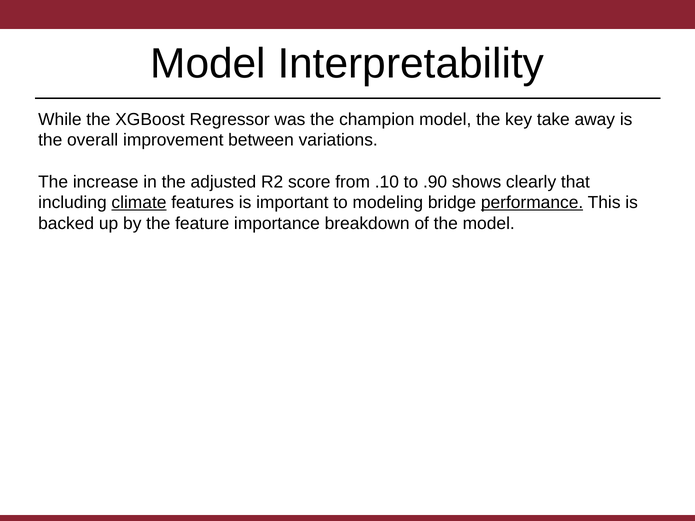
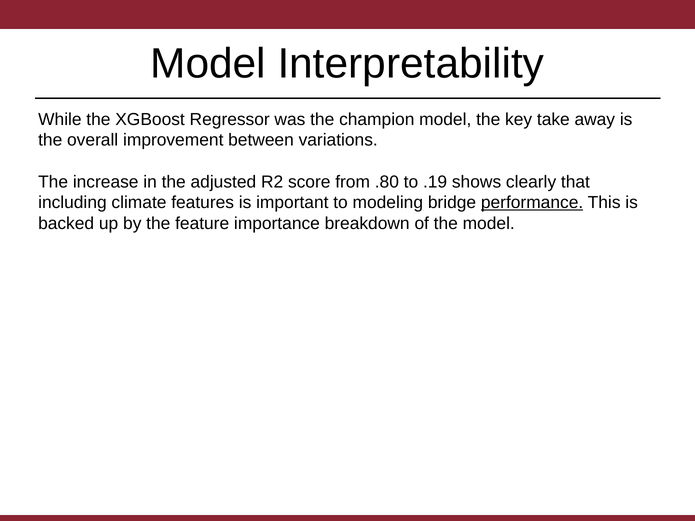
.10: .10 -> .80 (387, 182)
.90: .90 -> .19 (435, 182)
climate underline: present -> none (139, 203)
